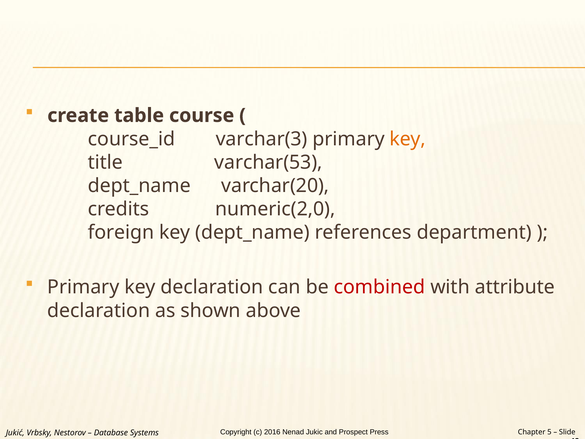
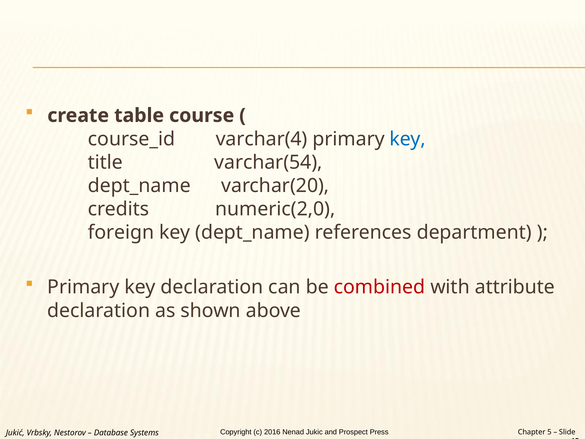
varchar(3: varchar(3 -> varchar(4 (262, 139)
key colour: orange -> blue (408, 139)
varchar(53: varchar(53 -> varchar(54 (268, 162)
